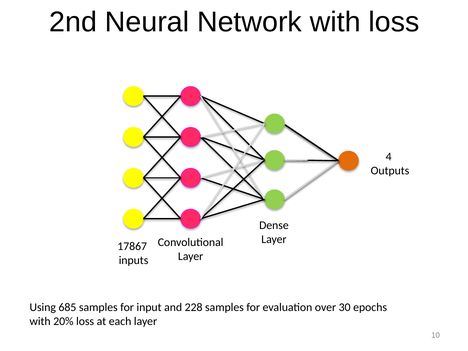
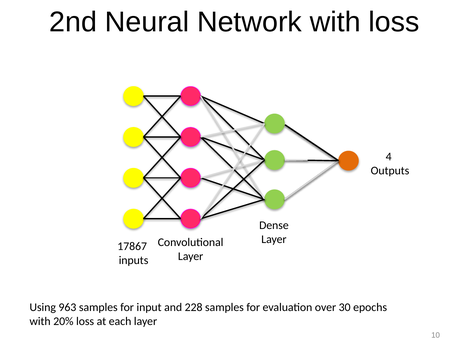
685: 685 -> 963 (67, 307)
